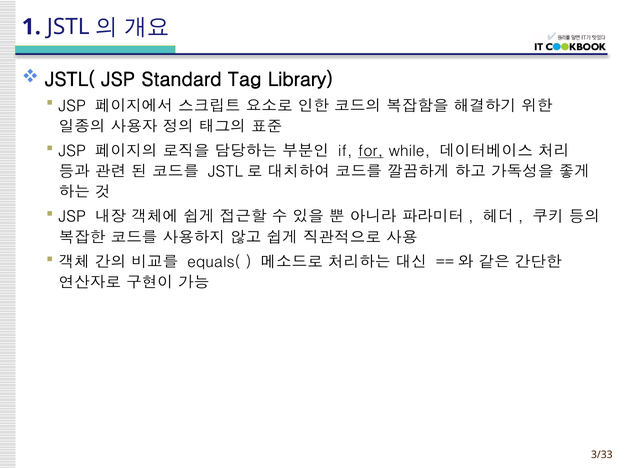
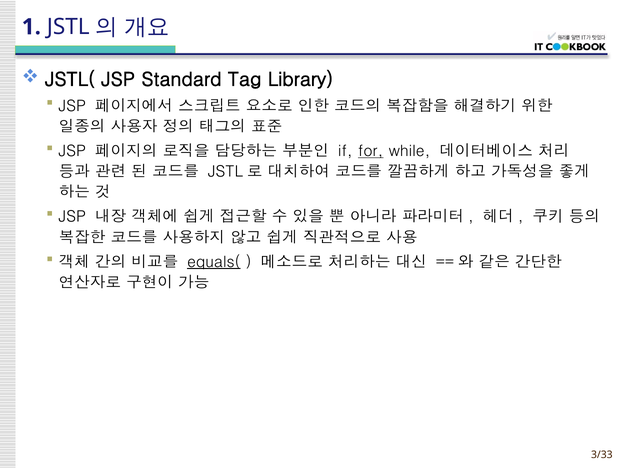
equals( underline: none -> present (214, 262)
